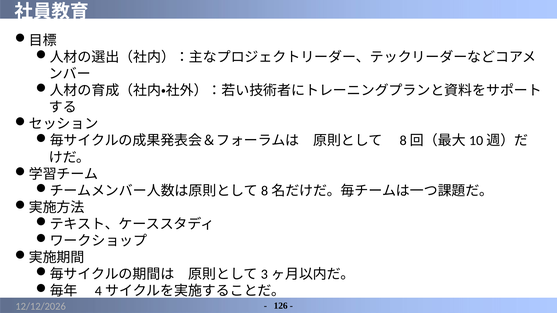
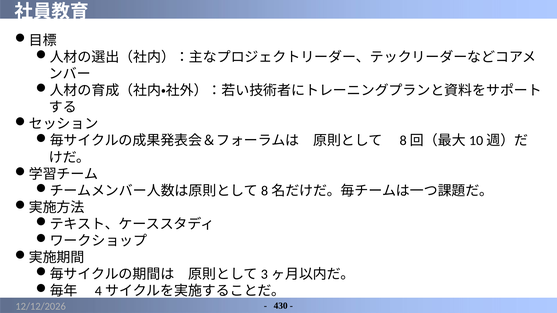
126: 126 -> 430 (281, 306)
